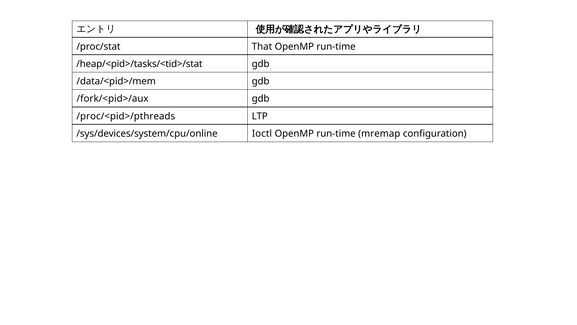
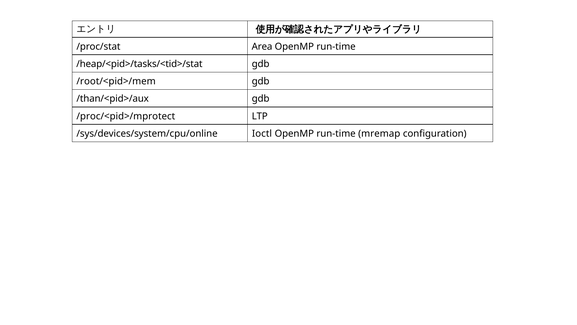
That: That -> Area (262, 46)
/data/<pid>/mem: /data/<pid>/mem -> /root/<pid>/mem (116, 81)
/fork/<pid>/aux: /fork/<pid>/aux -> /than/<pid>/aux (113, 99)
/proc/<pid>/pthreads: /proc/<pid>/pthreads -> /proc/<pid>/mprotect (126, 116)
